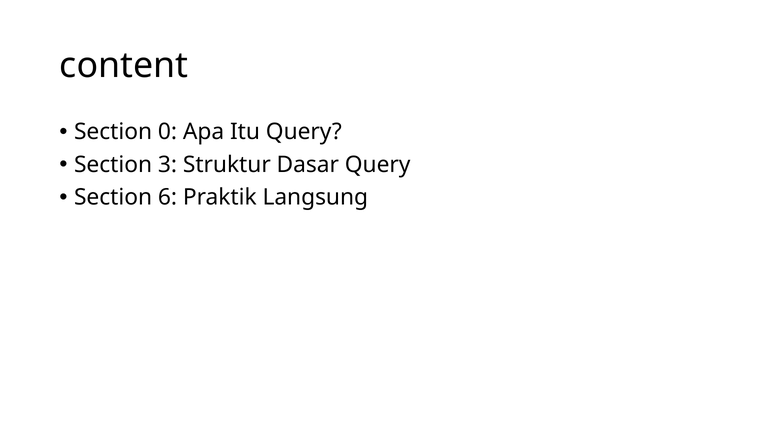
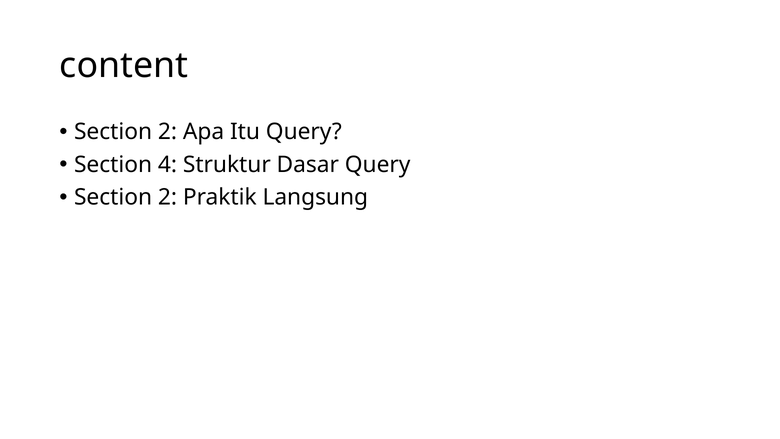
0: 0 -> 2 (167, 132)
3: 3 -> 4 (167, 165)
6: 6 -> 2 (167, 197)
